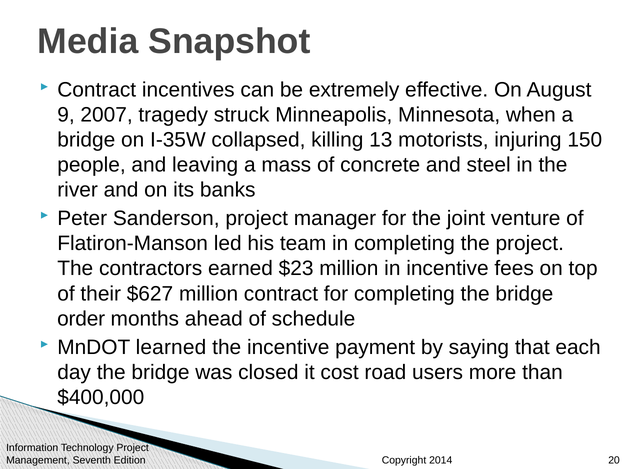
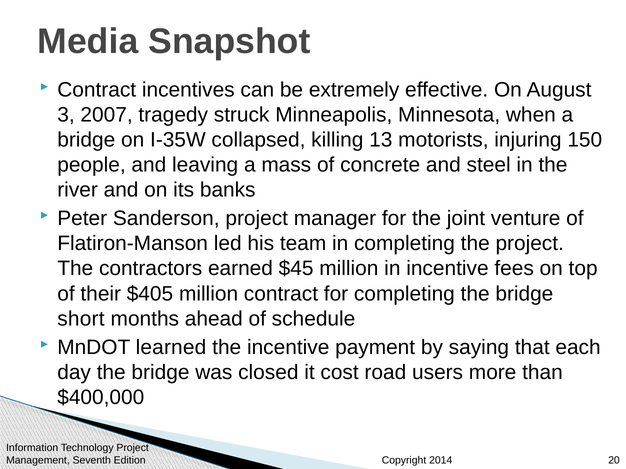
9: 9 -> 3 (66, 115)
$23: $23 -> $45 (296, 269)
$627: $627 -> $405 (150, 294)
order: order -> short (81, 319)
